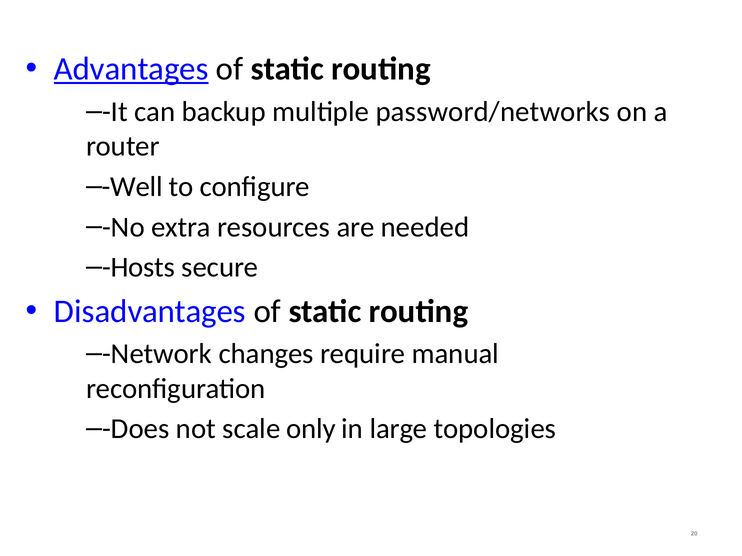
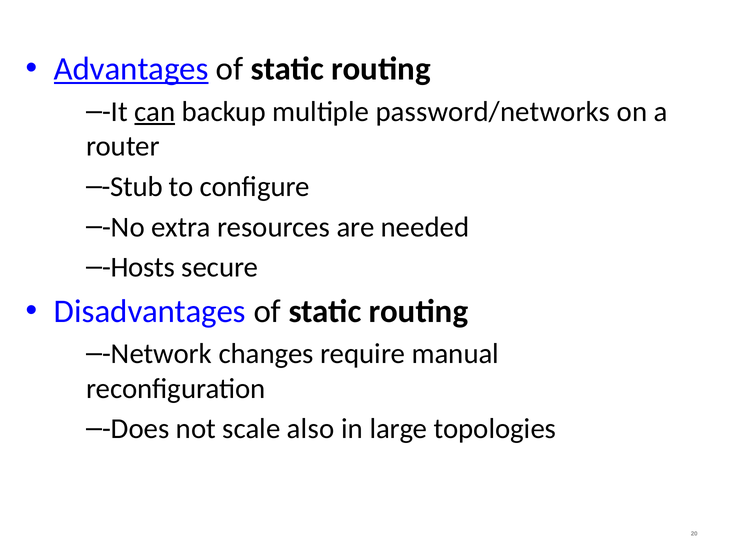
can underline: none -> present (155, 112)
Well: Well -> Stub (132, 187)
only: only -> also (311, 429)
